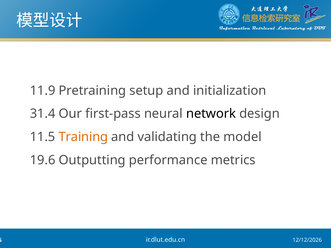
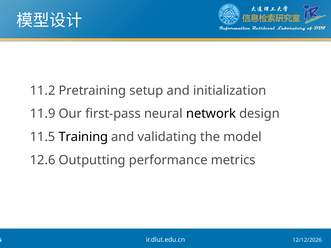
11.9: 11.9 -> 11.2 (43, 91)
31.4: 31.4 -> 11.9 (43, 114)
Training colour: orange -> black (83, 137)
19.6: 19.6 -> 12.6 (43, 160)
